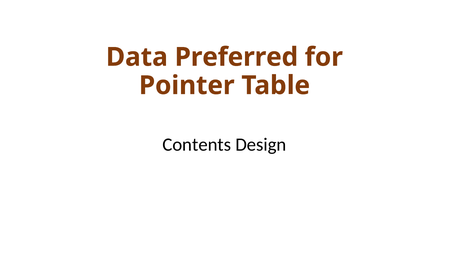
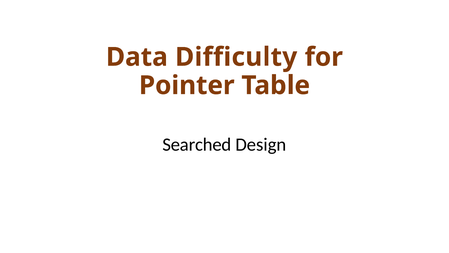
Preferred: Preferred -> Difficulty (236, 57)
Contents: Contents -> Searched (197, 144)
